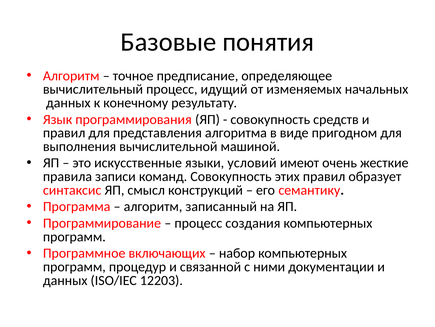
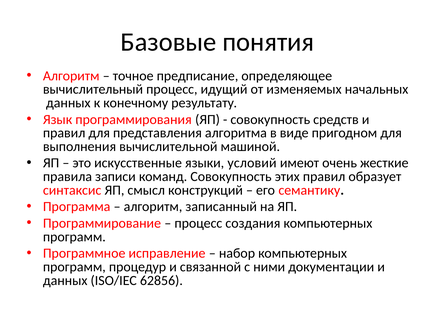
включающих: включающих -> исправление (167, 253)
12203: 12203 -> 62856 (161, 280)
